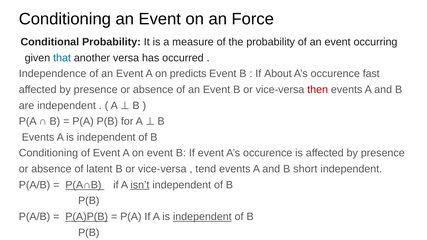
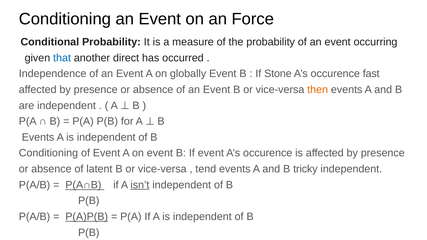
versa: versa -> direct (126, 58)
predicts: predicts -> globally (188, 74)
About: About -> Stone (278, 74)
then colour: red -> orange (318, 90)
short: short -> tricky (305, 169)
independent underline: present -> none (202, 217)
